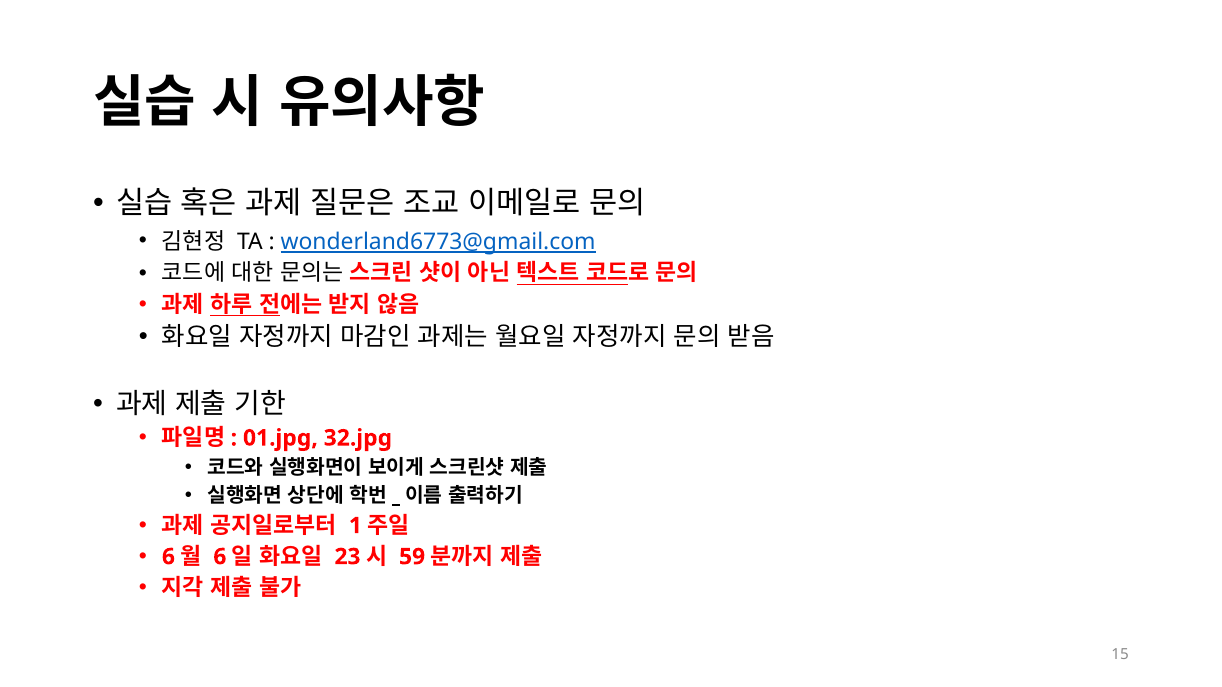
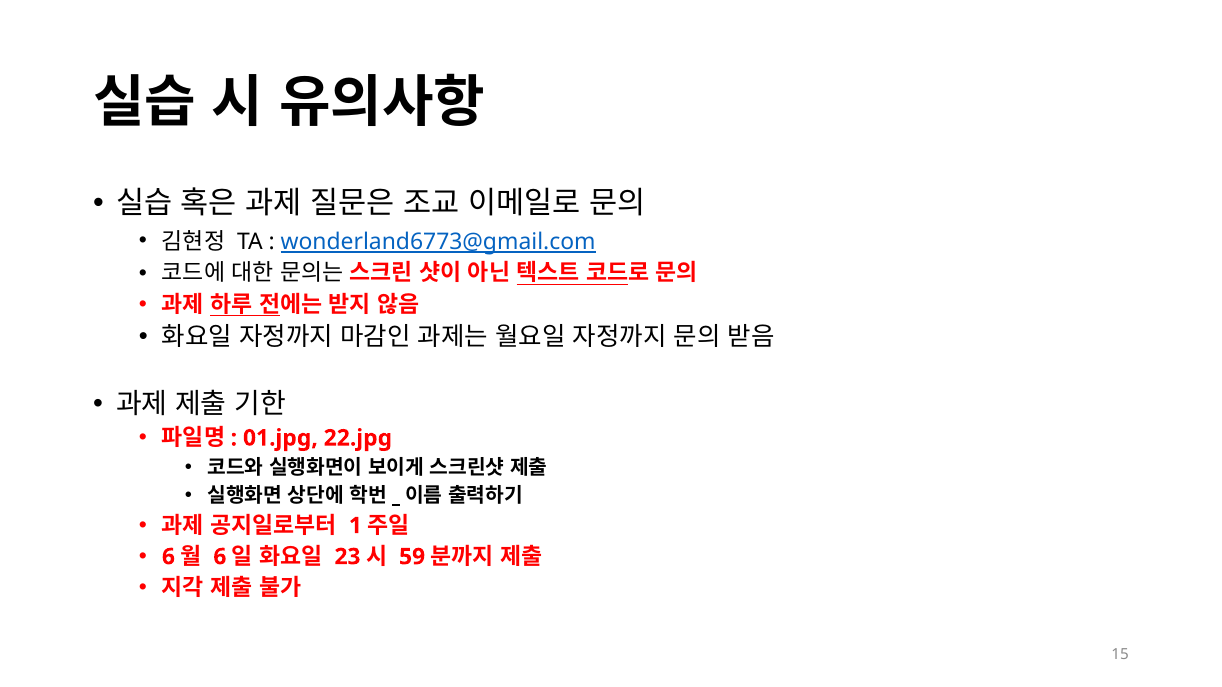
32.jpg: 32.jpg -> 22.jpg (358, 438)
